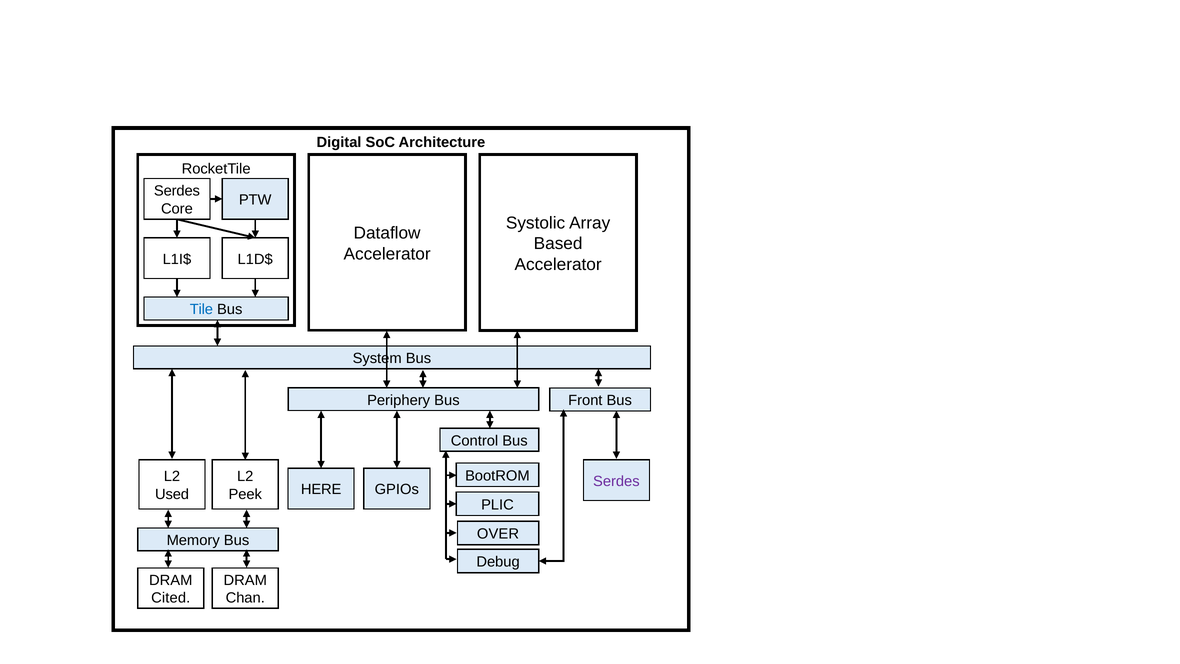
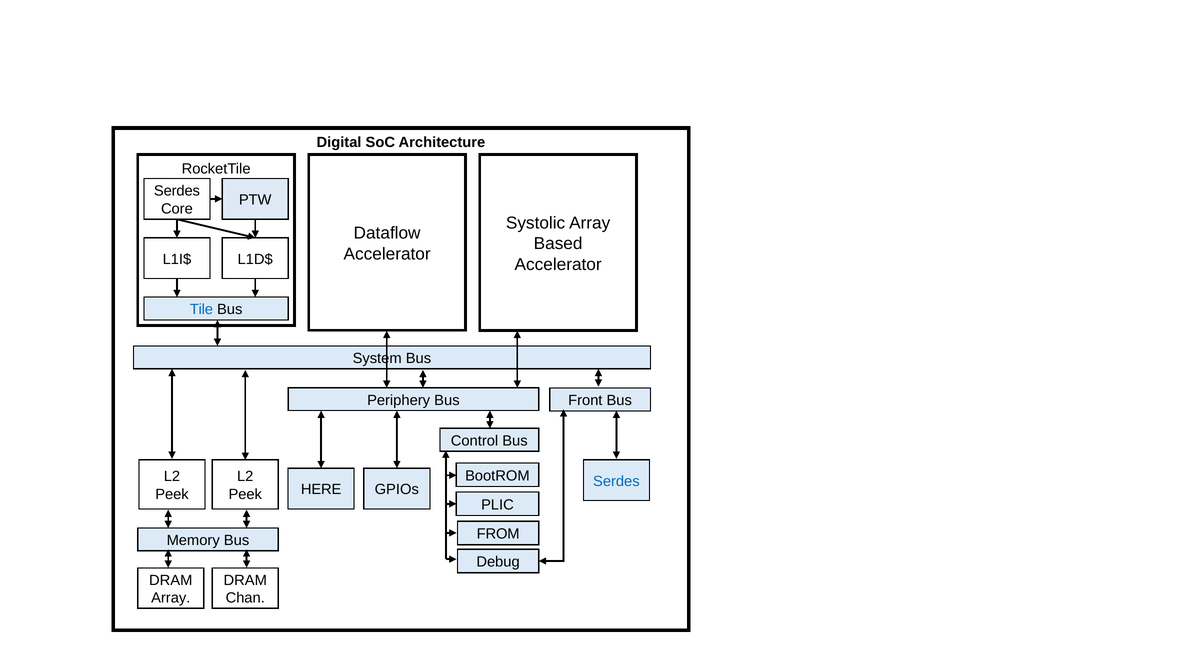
Serdes colour: purple -> blue (616, 481)
Used: Used -> Peek (172, 494)
OVER: OVER -> FROM (498, 534)
Cited: Cited -> Array (171, 598)
